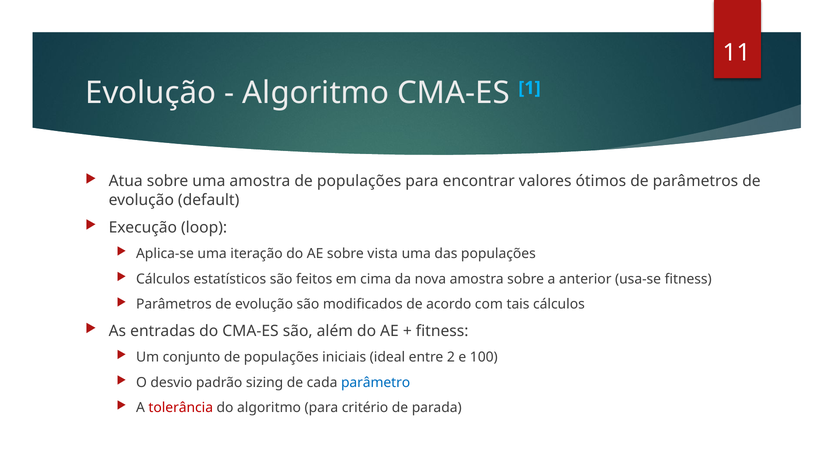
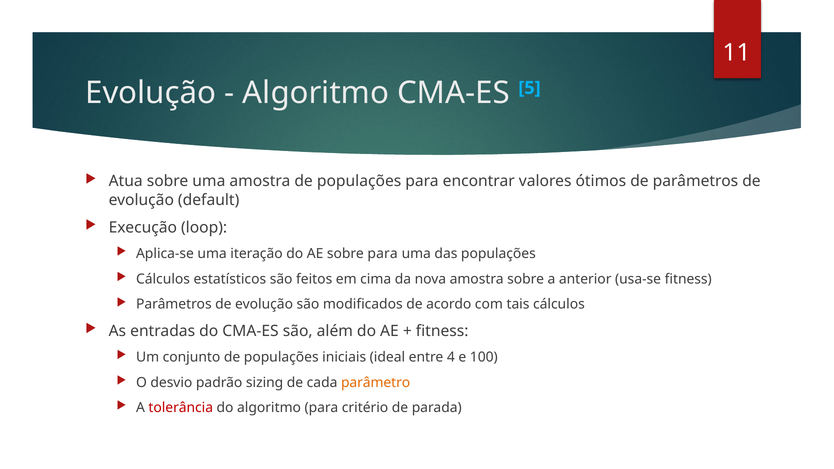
1: 1 -> 5 (529, 88)
sobre vista: vista -> para (383, 254)
2: 2 -> 4 (451, 357)
parâmetro colour: blue -> orange (376, 383)
